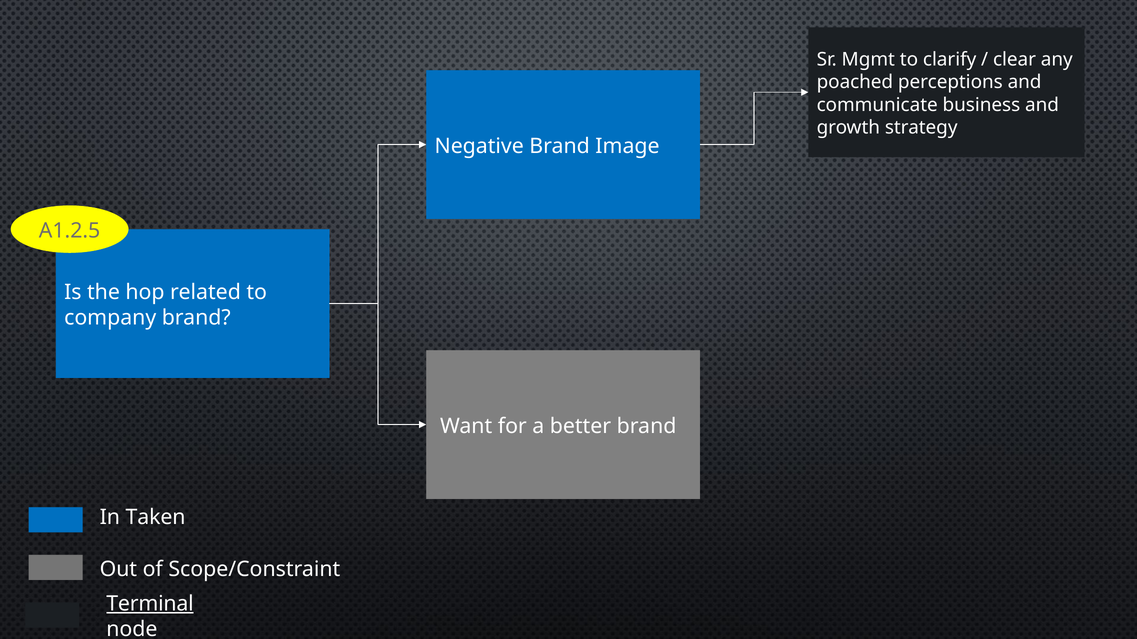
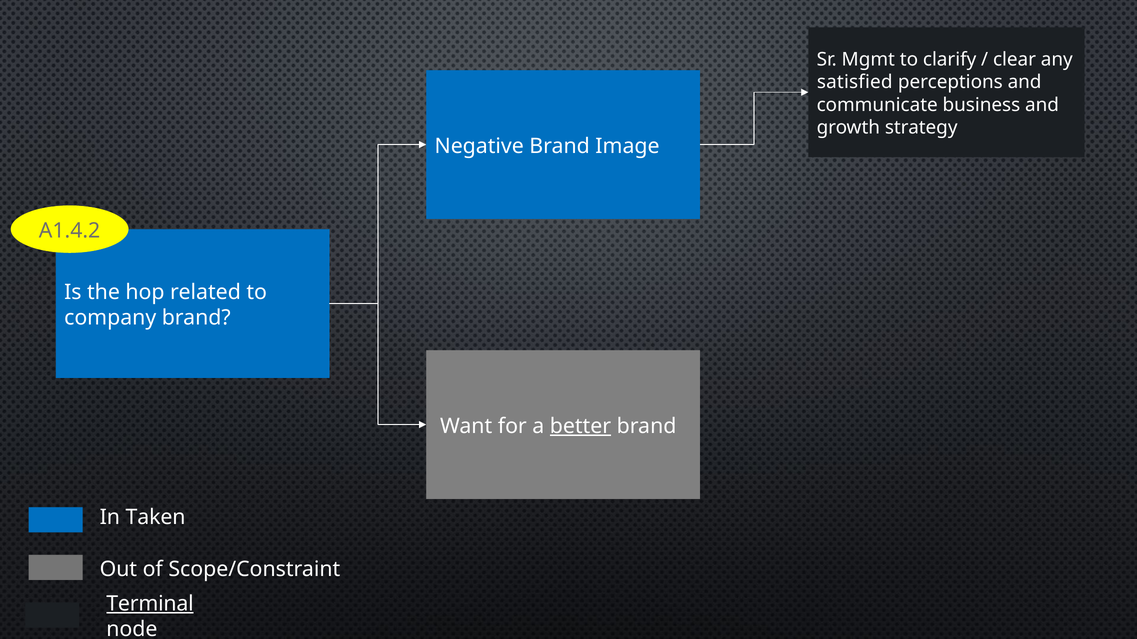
poached: poached -> satisfied (855, 82)
A1.2.5: A1.2.5 -> A1.4.2 (70, 231)
better underline: none -> present (580, 426)
